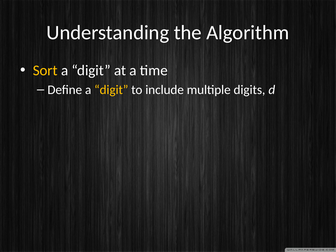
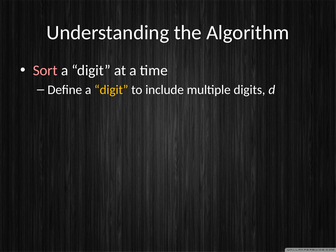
Sort colour: yellow -> pink (45, 70)
